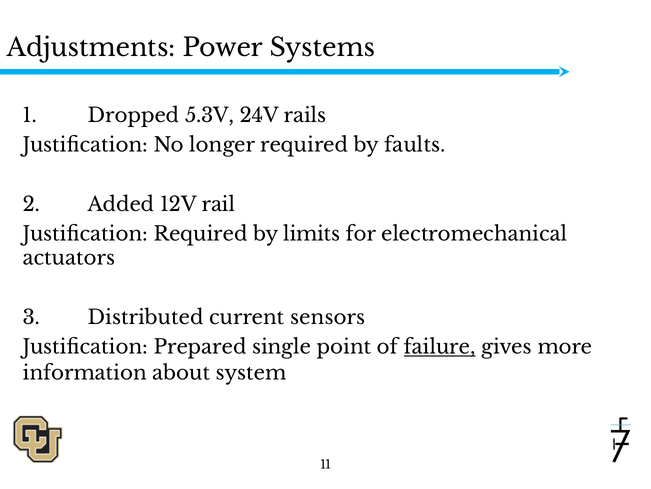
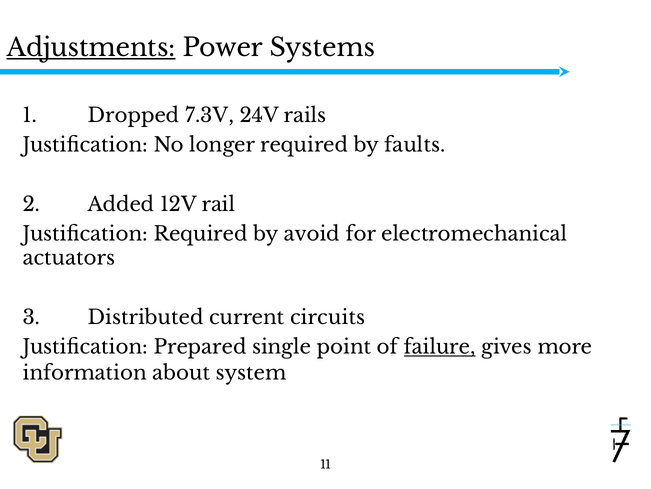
Adjustments underline: none -> present (91, 48)
5.3V: 5.3V -> 7.3V (210, 115)
limits: limits -> avoid (312, 234)
sensors: sensors -> circuits (328, 317)
